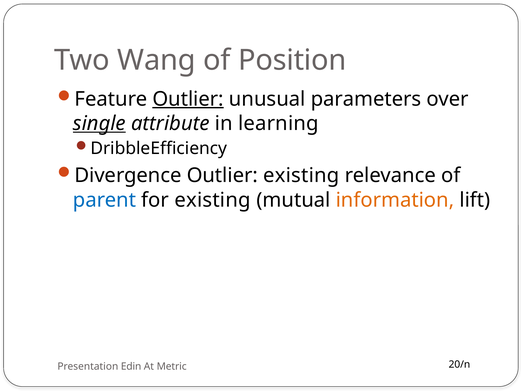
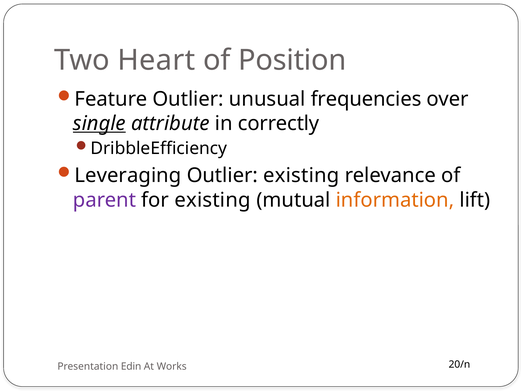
Wang: Wang -> Heart (156, 60)
Outlier underline: present -> none (188, 99)
parameters: parameters -> frequencies (366, 99)
learning: learning -> correctly (279, 123)
Divergence: Divergence -> Leveraging (128, 175)
parent colour: blue -> purple (105, 200)
Metric: Metric -> Works (172, 366)
